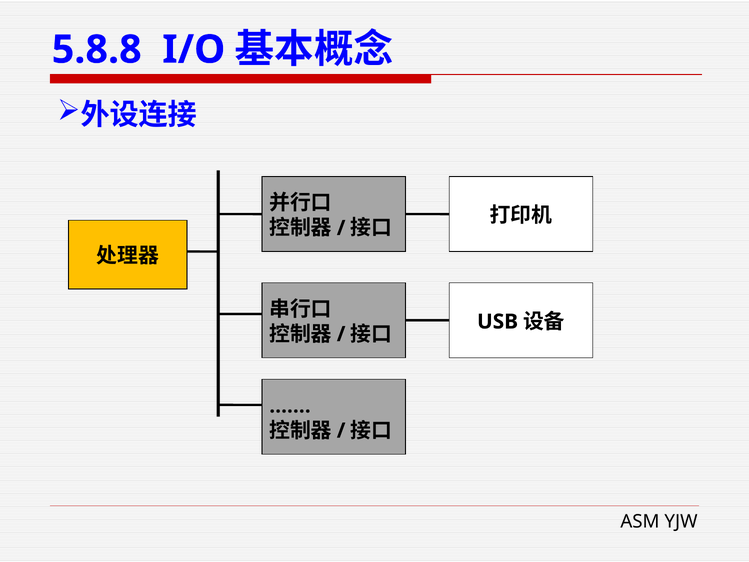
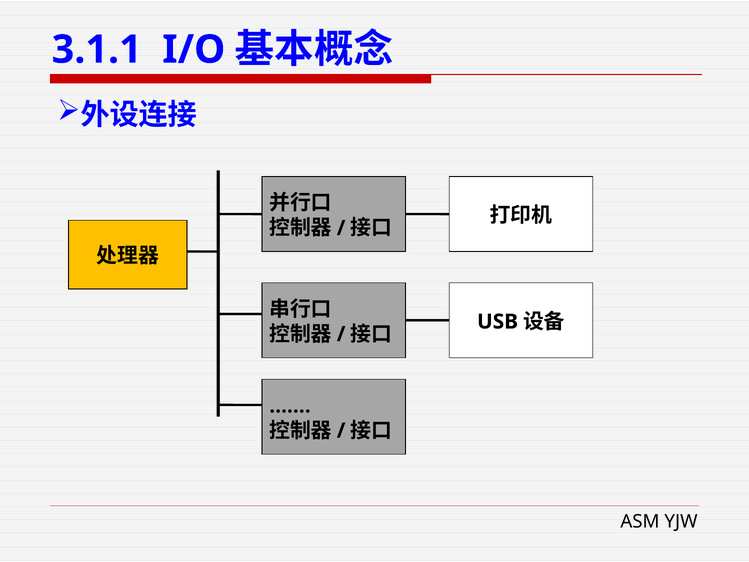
5.8.8: 5.8.8 -> 3.1.1 (97, 50)
